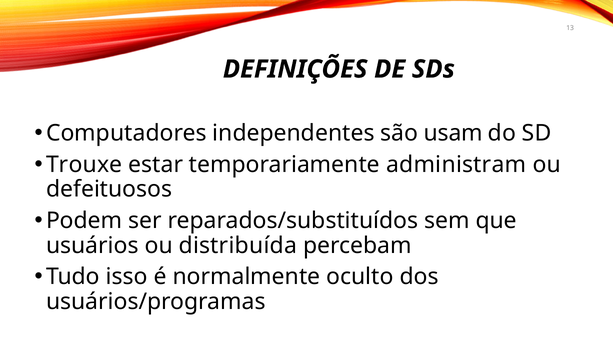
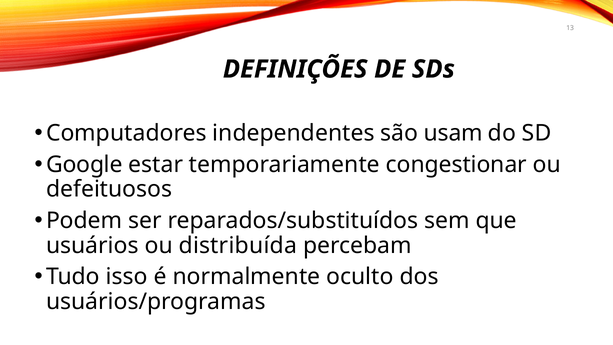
Trouxe: Trouxe -> Google (84, 164)
administram: administram -> congestionar (456, 164)
